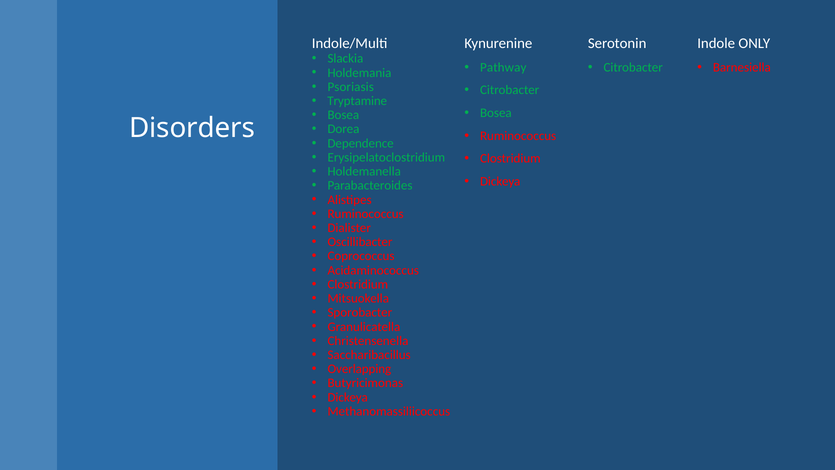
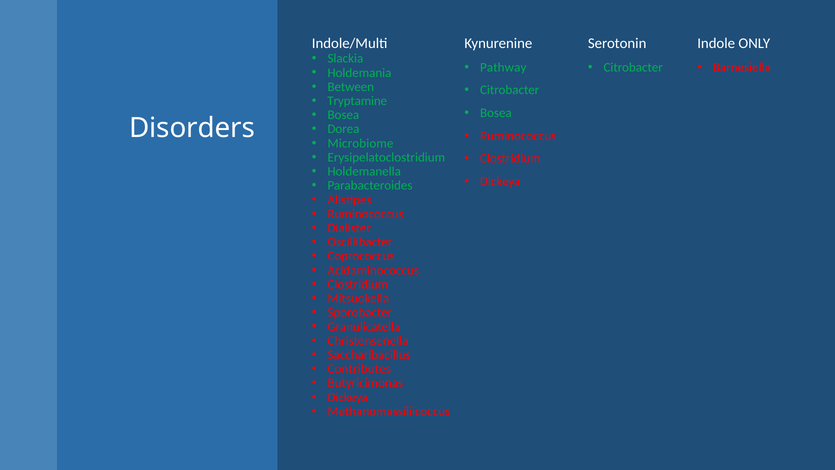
Psoriasis: Psoriasis -> Between (351, 87)
Dependence: Dependence -> Microbiome (361, 143)
Overlapping: Overlapping -> Contributes (359, 369)
